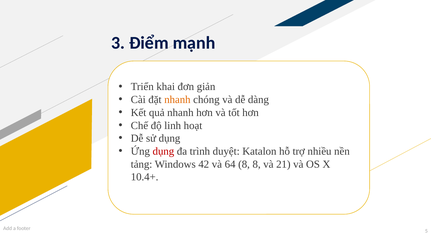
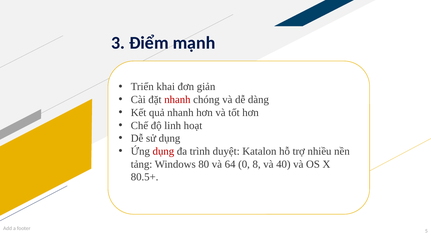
nhanh colour: orange -> red (177, 100)
42: 42 -> 80 (204, 164)
64 8: 8 -> 0 (244, 164)
21: 21 -> 40 (283, 164)
10.4+: 10.4+ -> 80.5+ (145, 177)
